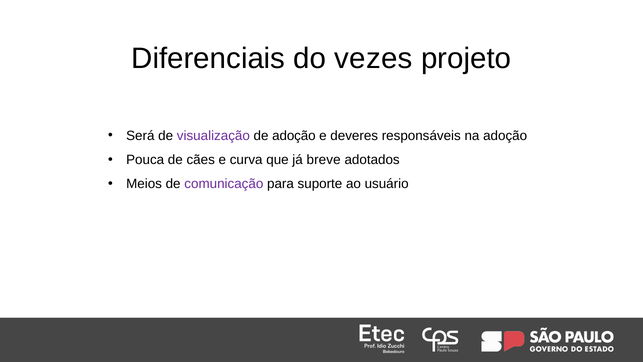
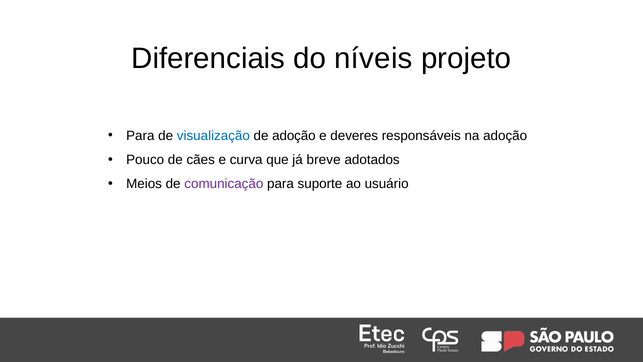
vezes: vezes -> níveis (373, 59)
Será: Será -> Para (140, 136)
visualização colour: purple -> blue (213, 136)
Pouca: Pouca -> Pouco (145, 160)
